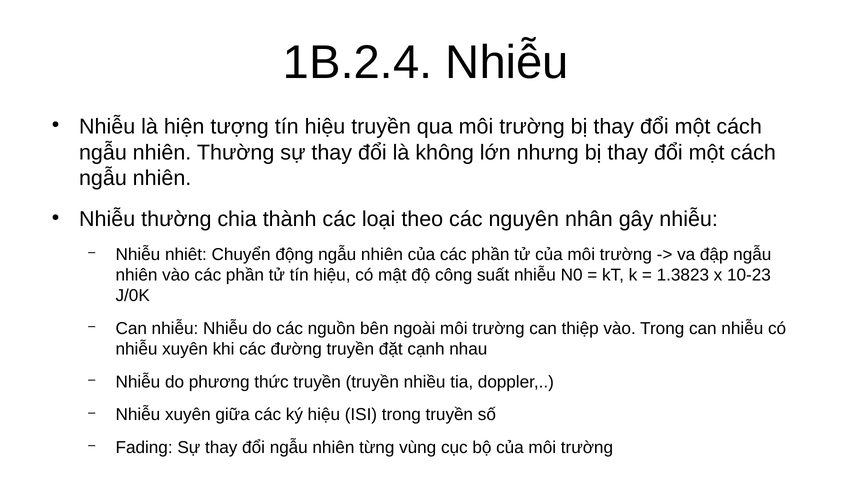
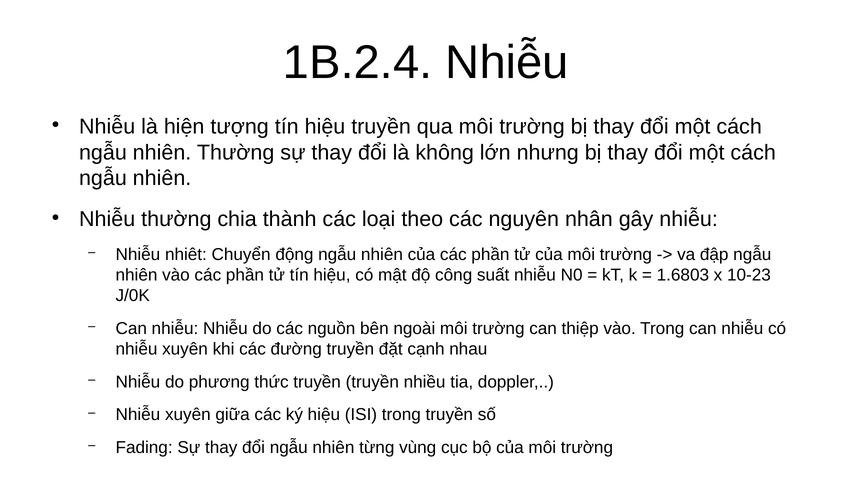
1.3823: 1.3823 -> 1.6803 (683, 275)
